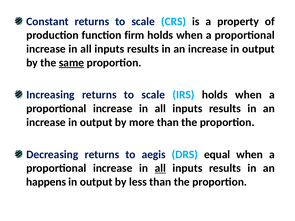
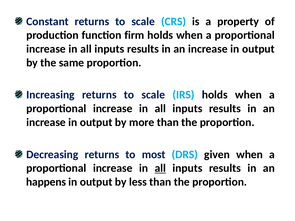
same underline: present -> none (71, 63)
aegis: aegis -> most (154, 155)
equal: equal -> given (217, 155)
